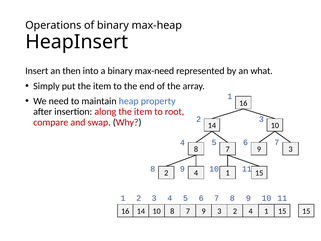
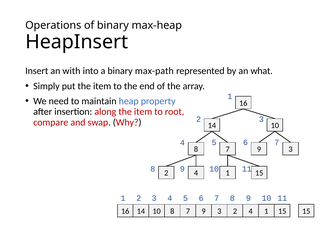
then: then -> with (71, 71)
max-need: max-need -> max-path (154, 71)
